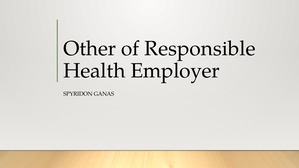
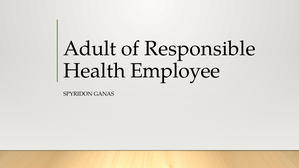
Other: Other -> Adult (90, 49)
Employer: Employer -> Employee (175, 71)
